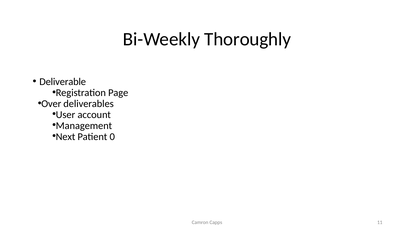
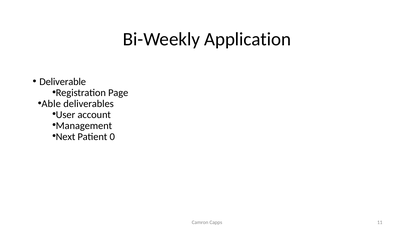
Thoroughly: Thoroughly -> Application (248, 39)
Over: Over -> Able (51, 104)
